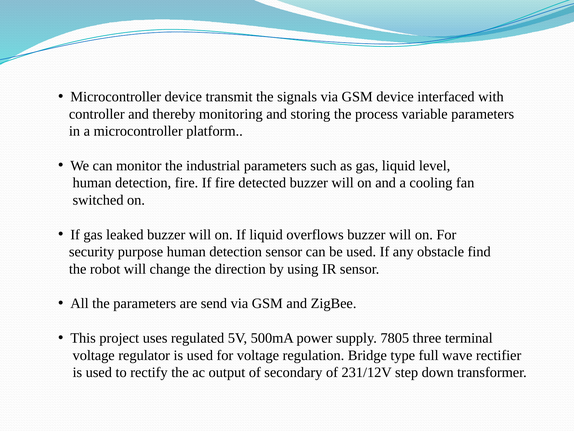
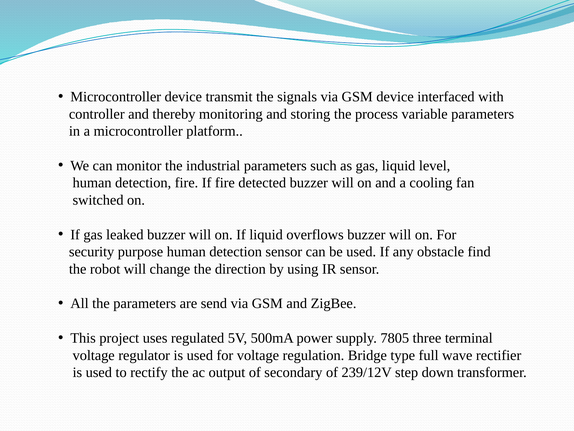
231/12V: 231/12V -> 239/12V (367, 372)
